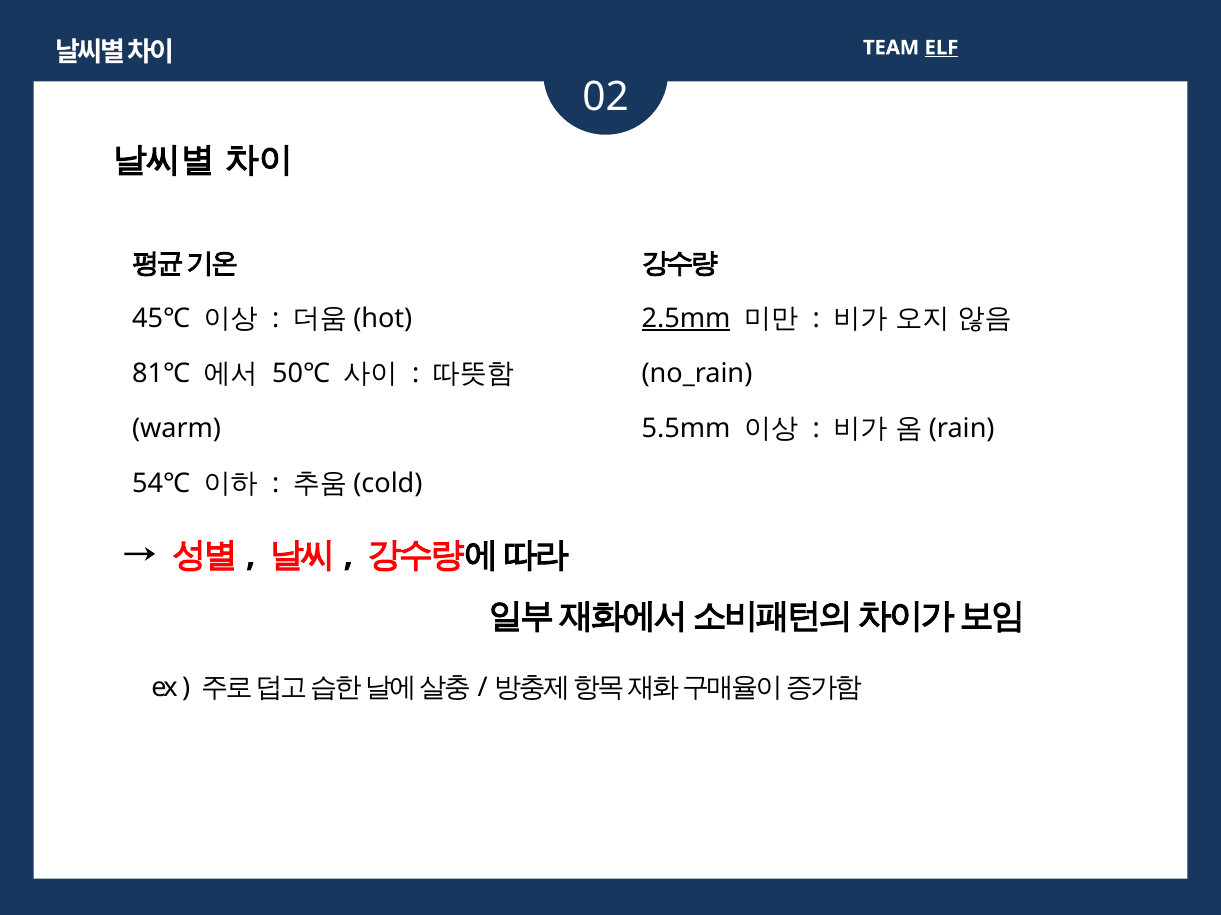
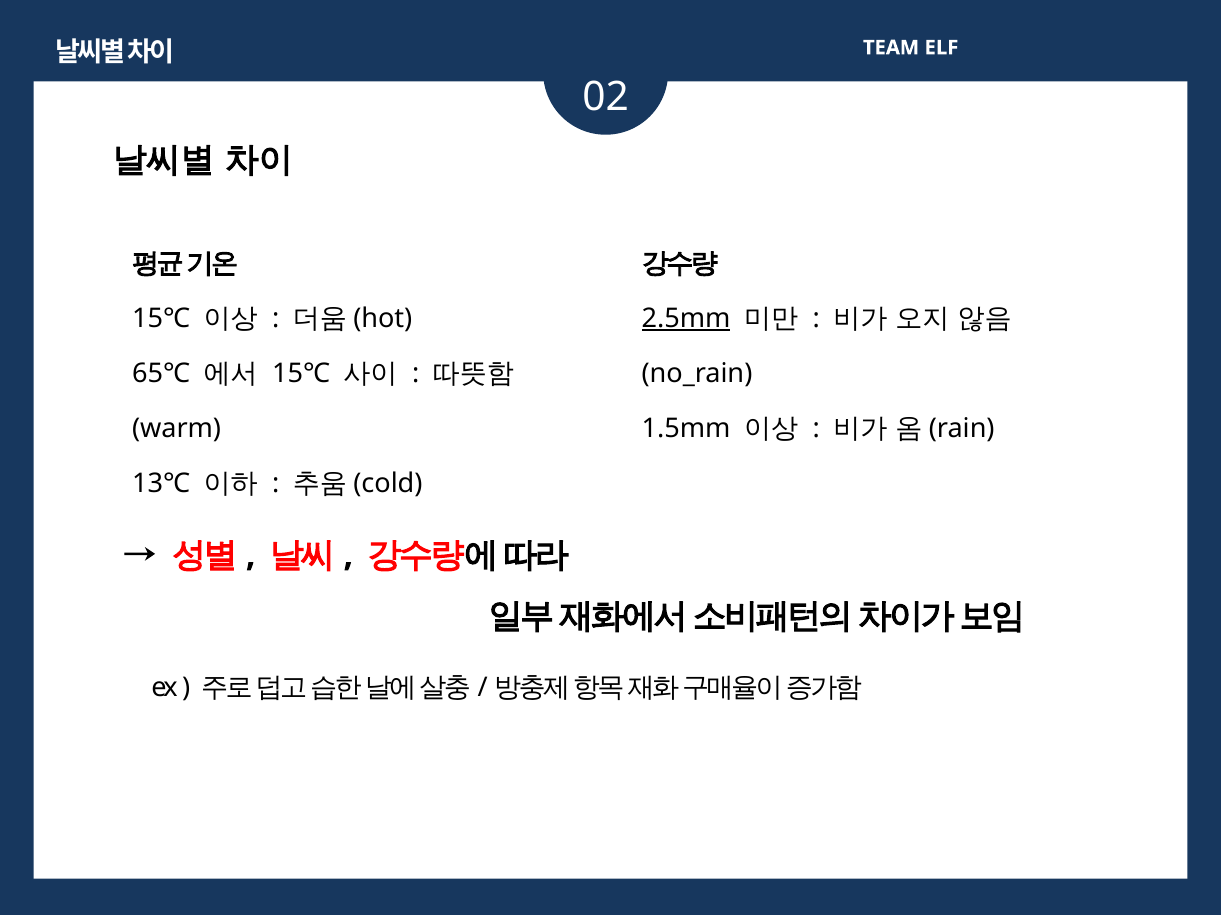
ELF underline: present -> none (941, 48)
45℃: 45℃ -> 15℃ (161, 319)
81℃: 81℃ -> 65℃ (161, 374)
50℃: 50℃ -> 15℃ (301, 374)
5.5mm: 5.5mm -> 1.5mm (686, 429)
54℃: 54℃ -> 13℃ (161, 484)
